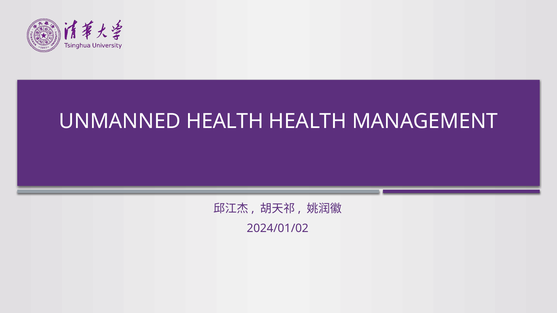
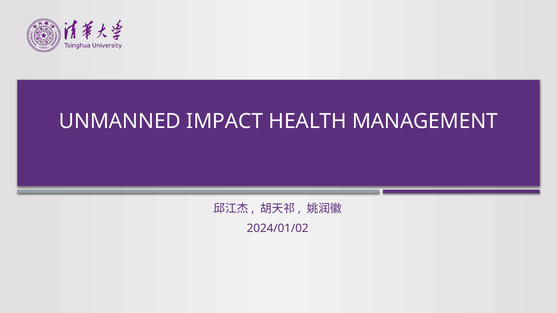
UNMANNED HEALTH: HEALTH -> IMPACT (225, 122)
